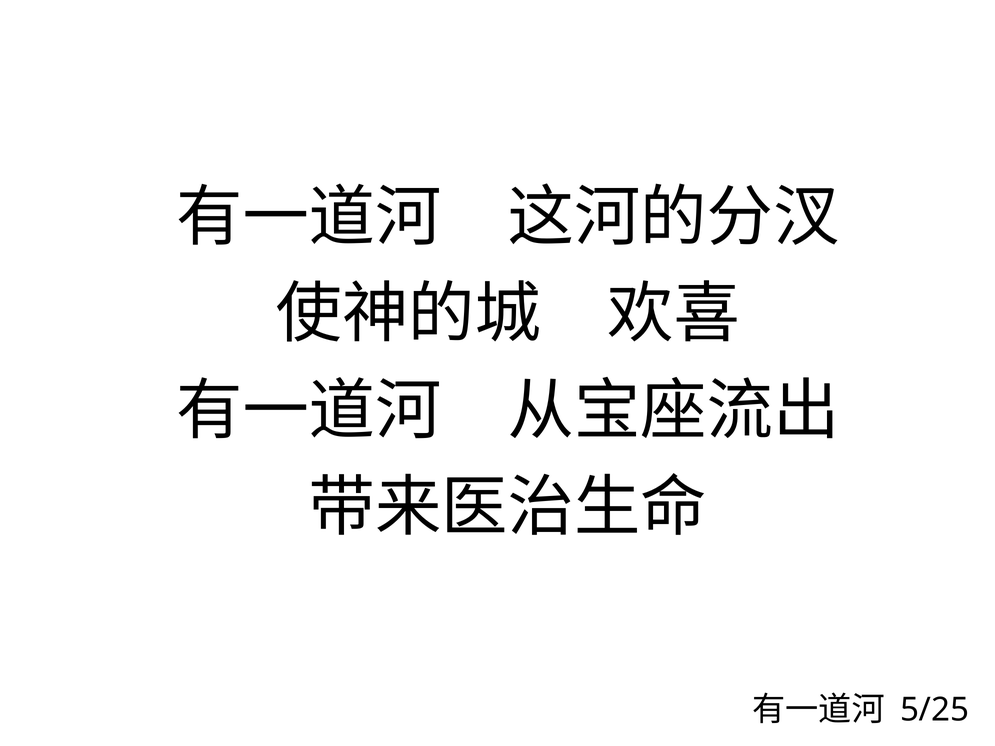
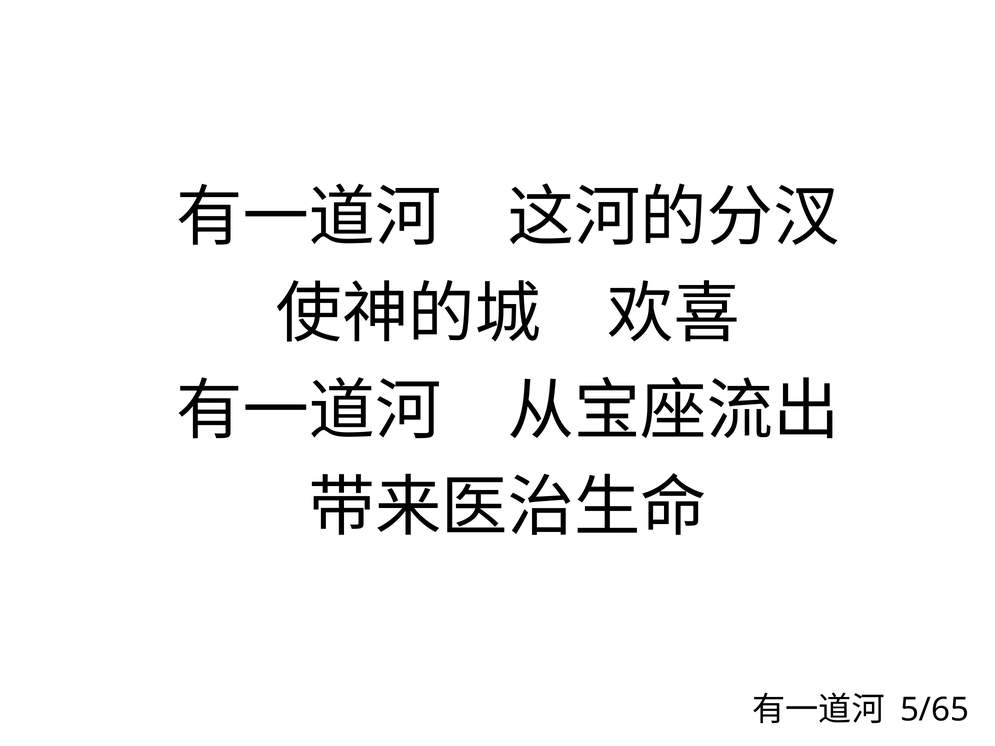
5/25: 5/25 -> 5/65 (935, 710)
